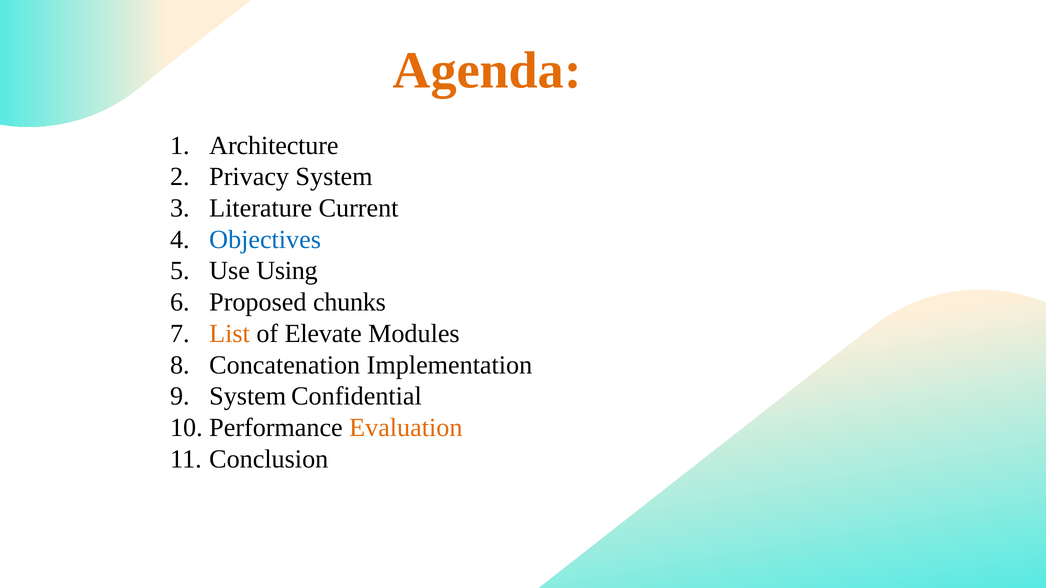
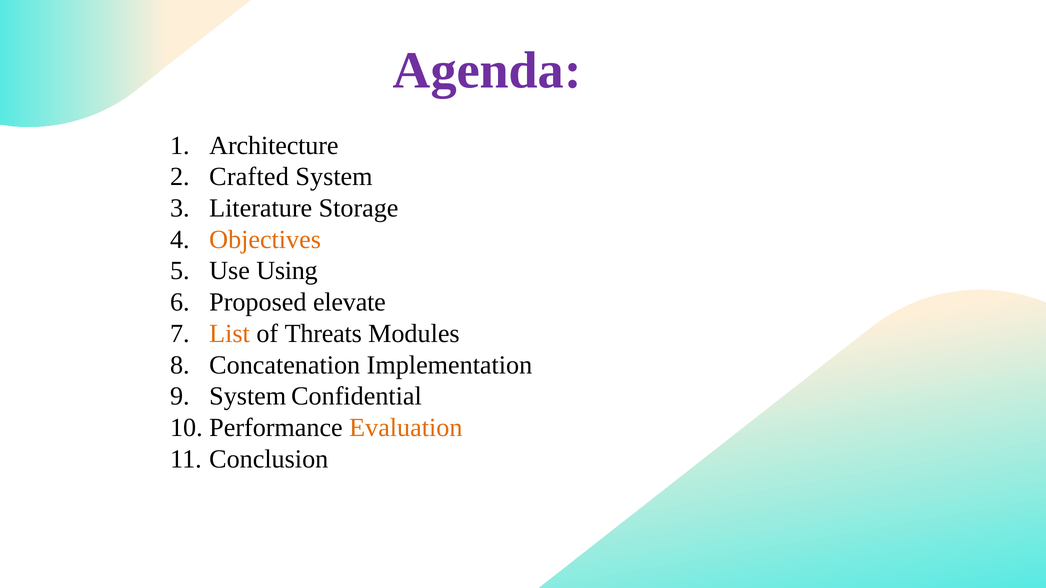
Agenda colour: orange -> purple (487, 70)
Privacy: Privacy -> Crafted (249, 177)
Current: Current -> Storage (359, 208)
Objectives colour: blue -> orange (265, 240)
chunks: chunks -> elevate (349, 302)
Elevate: Elevate -> Threats (323, 334)
